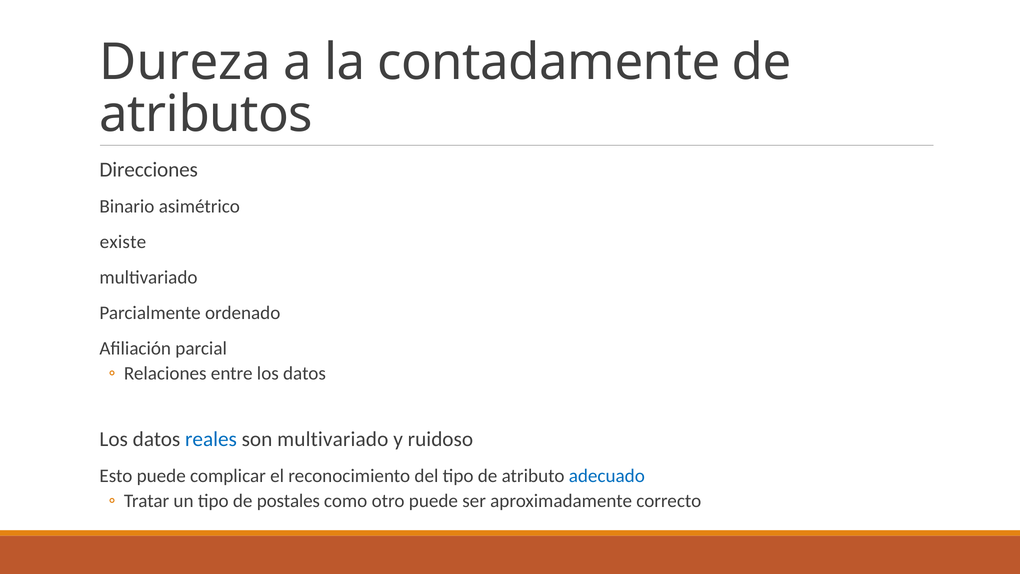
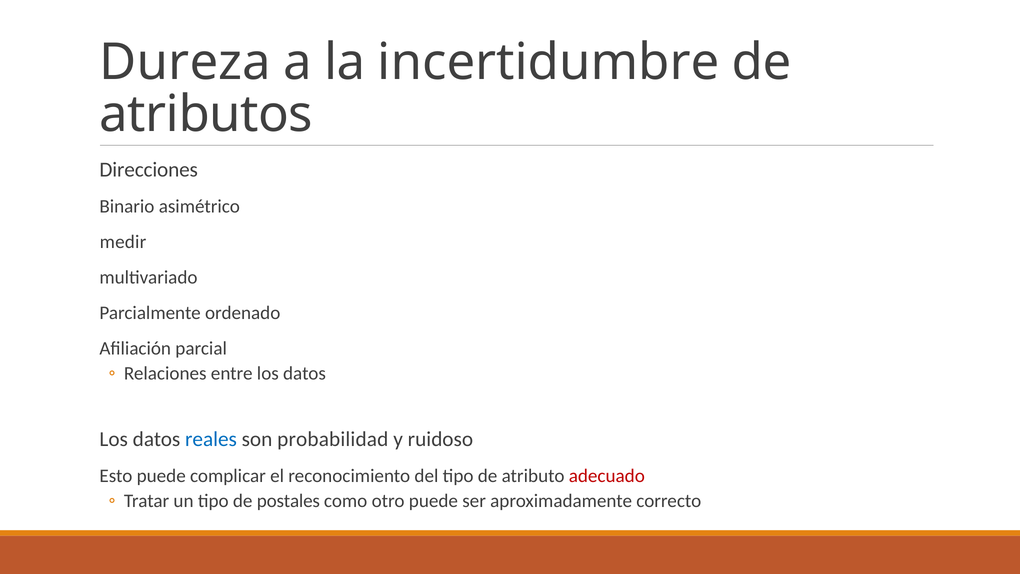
contadamente: contadamente -> incertidumbre (549, 62)
existe: existe -> medir (123, 242)
son multivariado: multivariado -> probabilidad (333, 439)
adecuado colour: blue -> red (607, 476)
